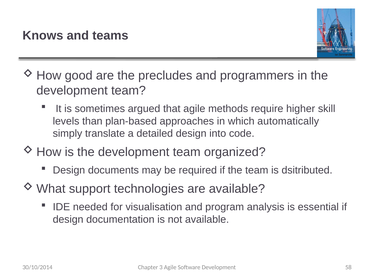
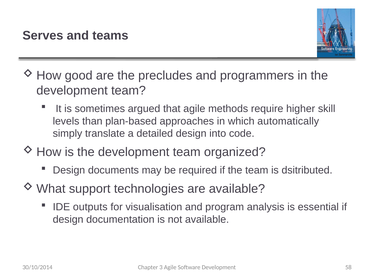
Knows: Knows -> Serves (43, 35)
needed: needed -> outputs (90, 207)
